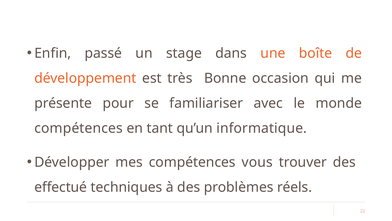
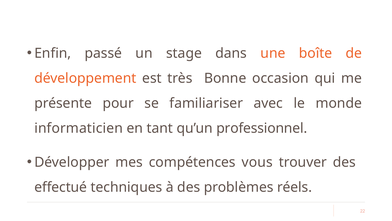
compétences: compétences -> informaticien (79, 128)
informatique: informatique -> professionnel (262, 128)
